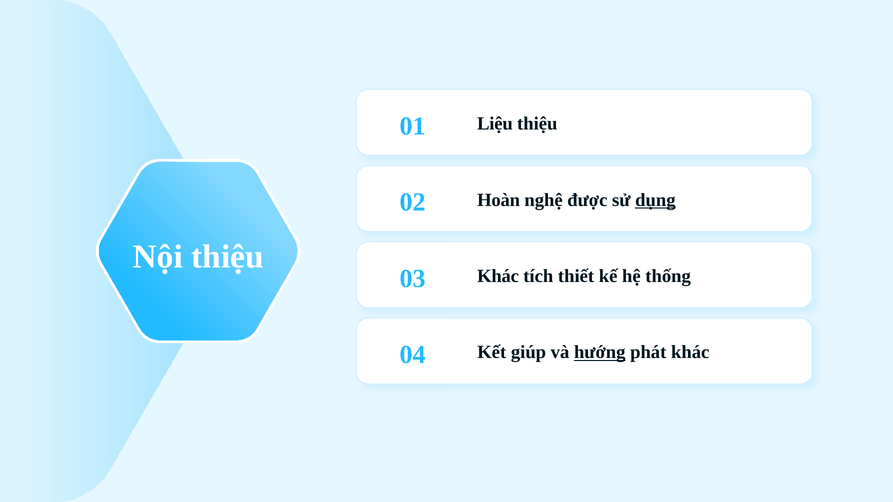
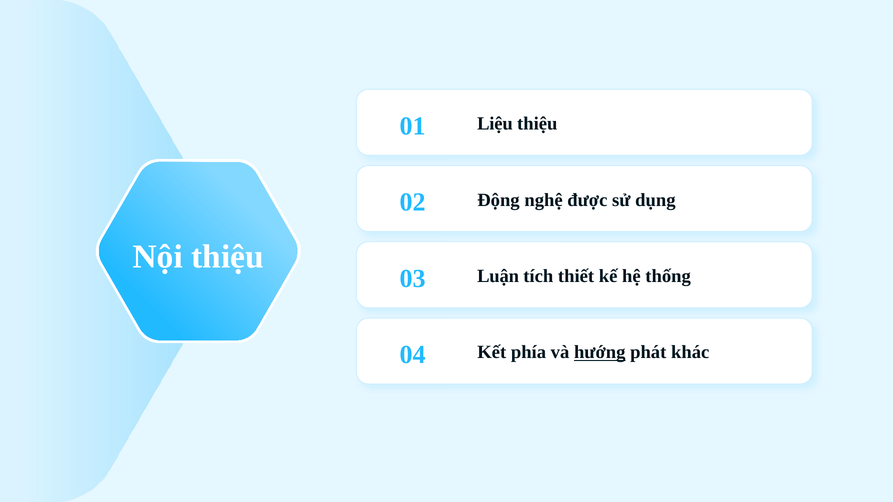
Hoàn: Hoàn -> Động (498, 200)
dụng underline: present -> none (655, 200)
03 Khác: Khác -> Luận (498, 276)
giúp: giúp -> phía (528, 353)
